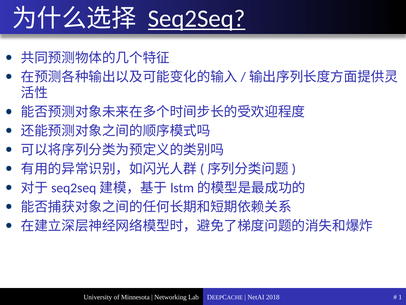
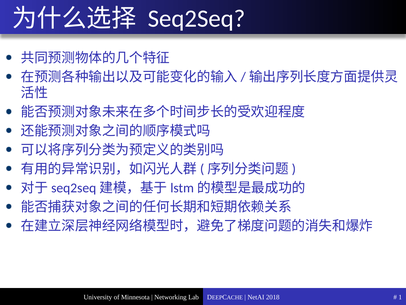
Seq2Seq underline: present -> none (197, 19)
